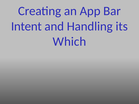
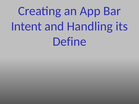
Which: Which -> Define (70, 42)
